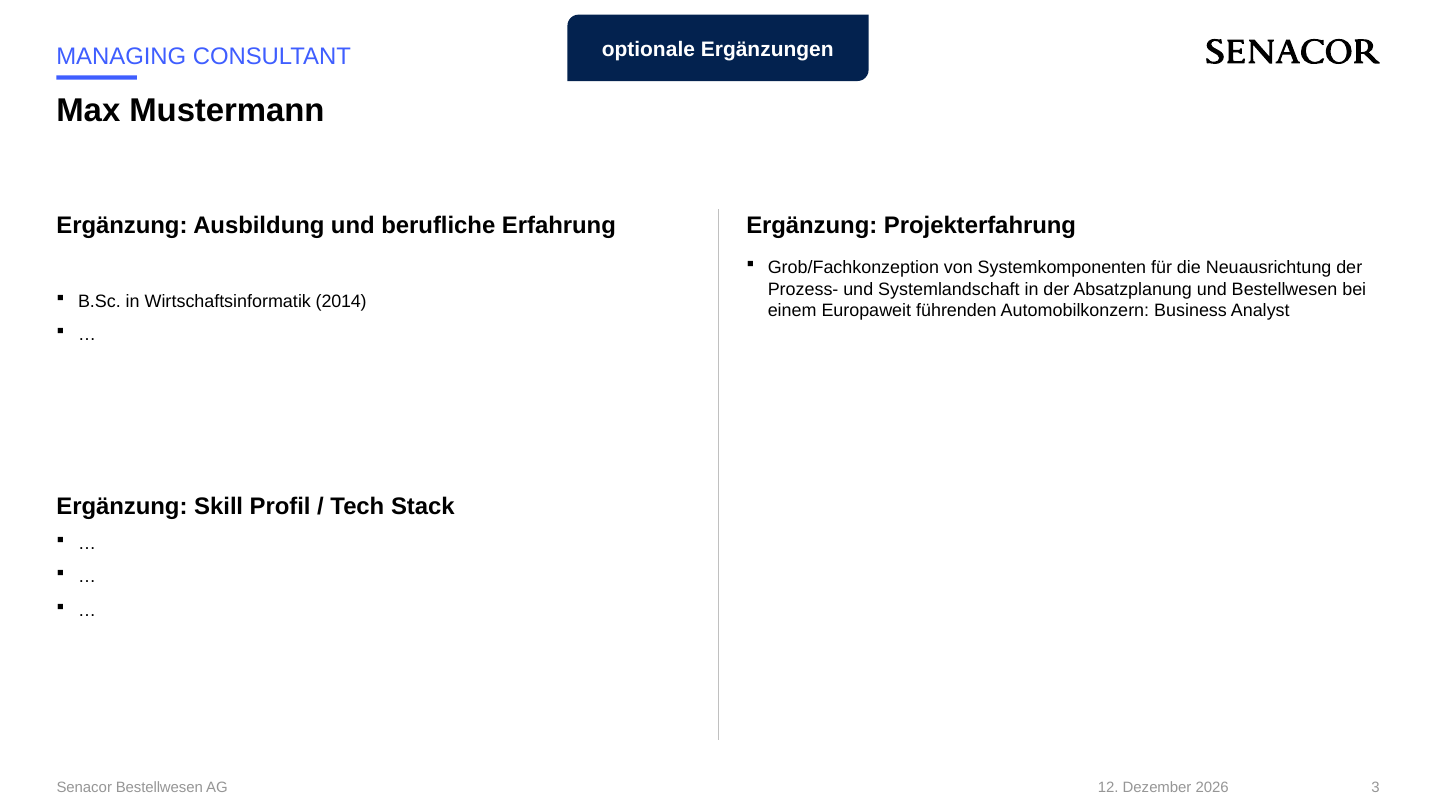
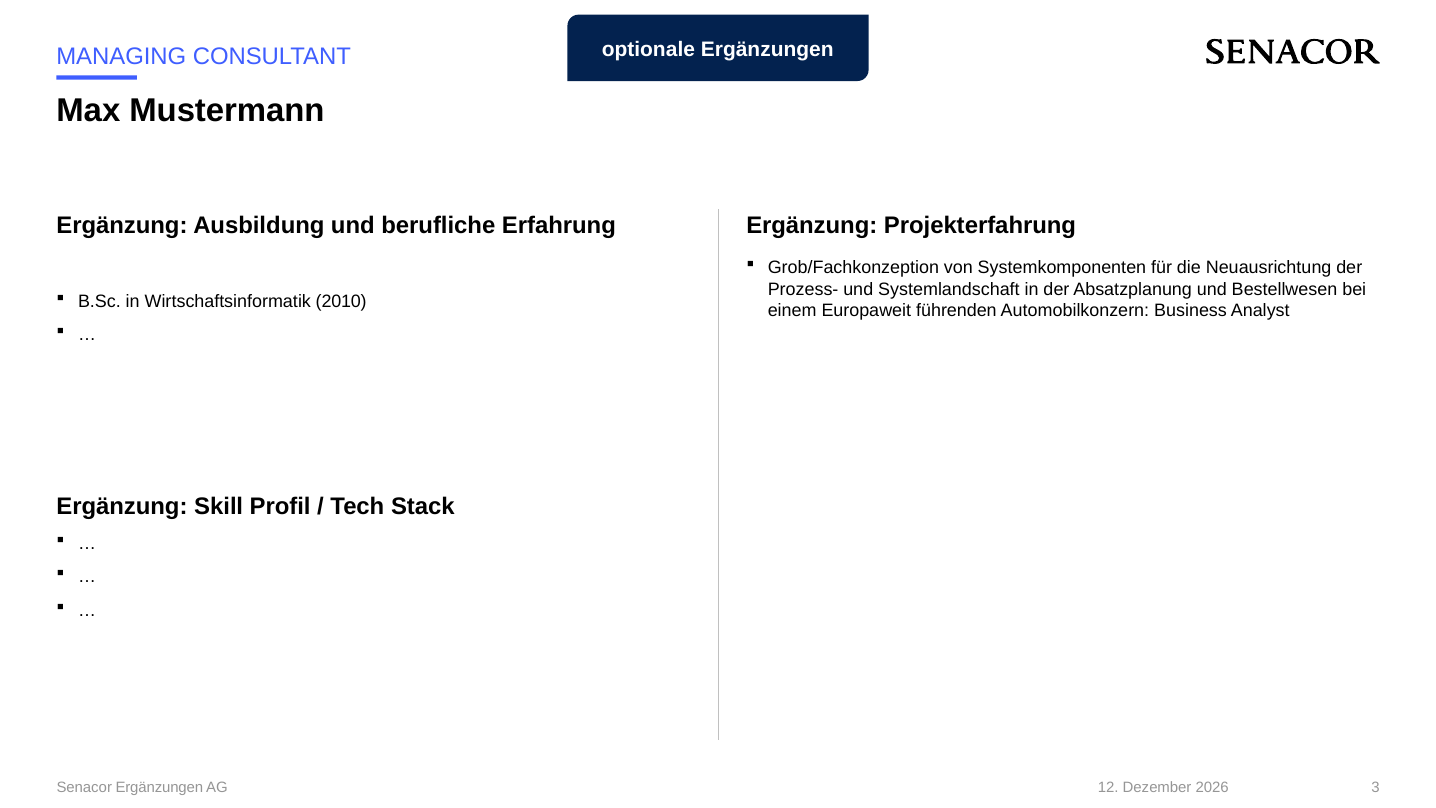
2014: 2014 -> 2010 (341, 301)
Senacor Bestellwesen: Bestellwesen -> Ergänzungen (159, 788)
